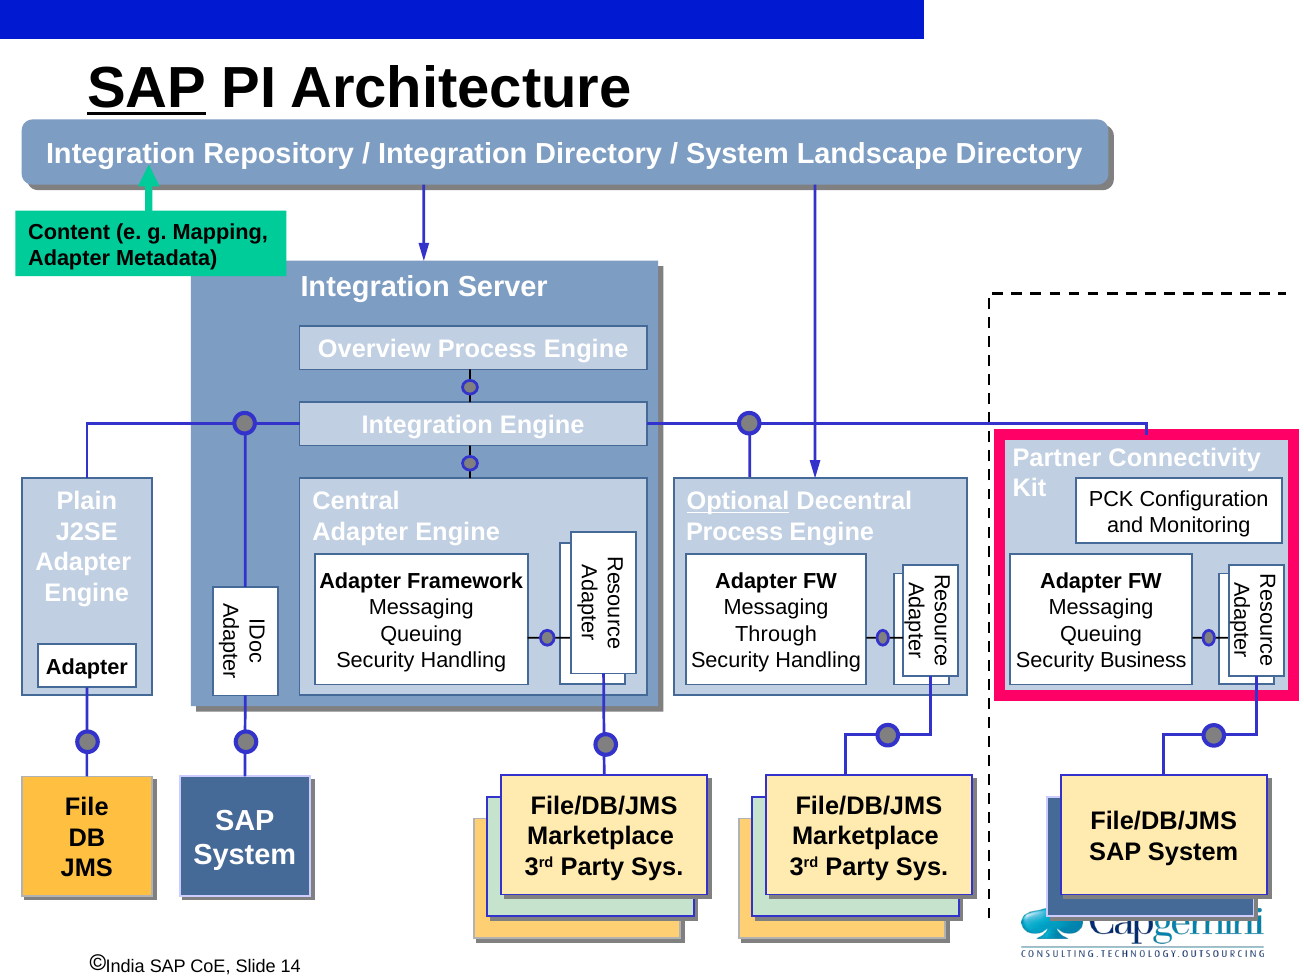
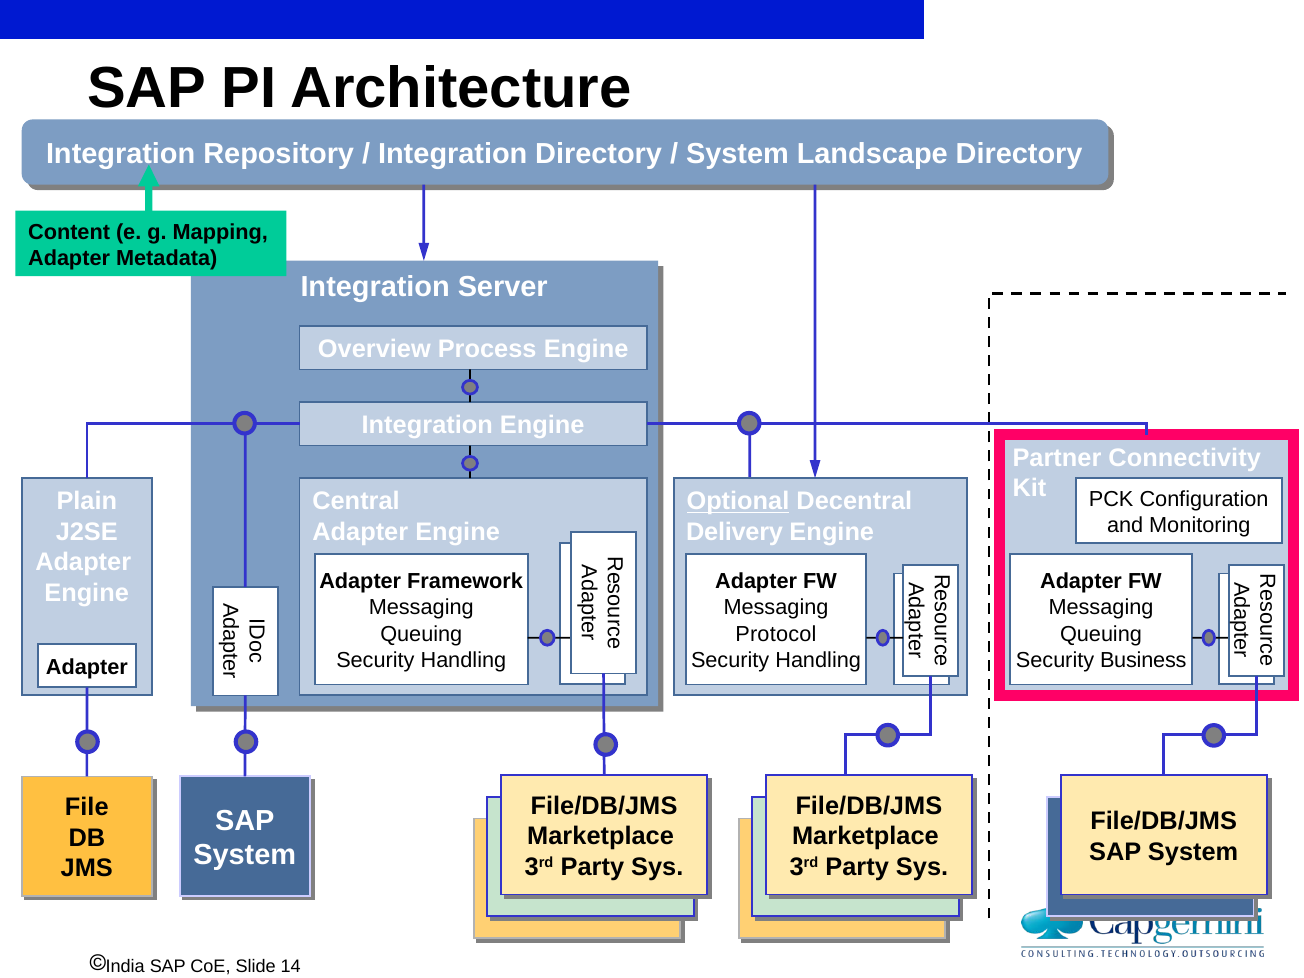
SAP underline: present -> none (147, 89)
Process: Process -> Delivery (735, 532)
Through: Through -> Protocol (776, 634)
